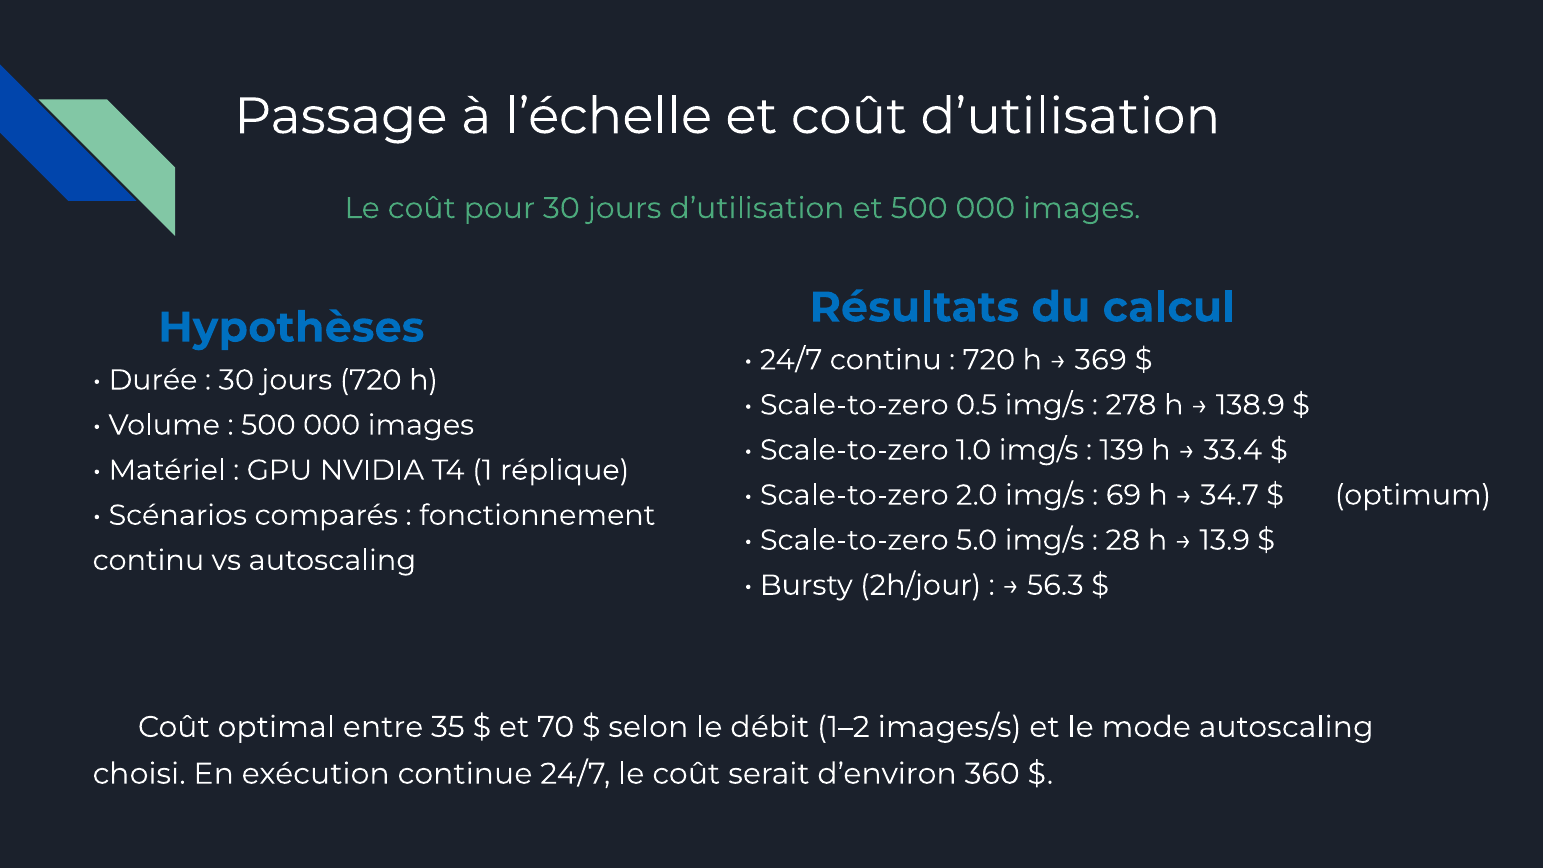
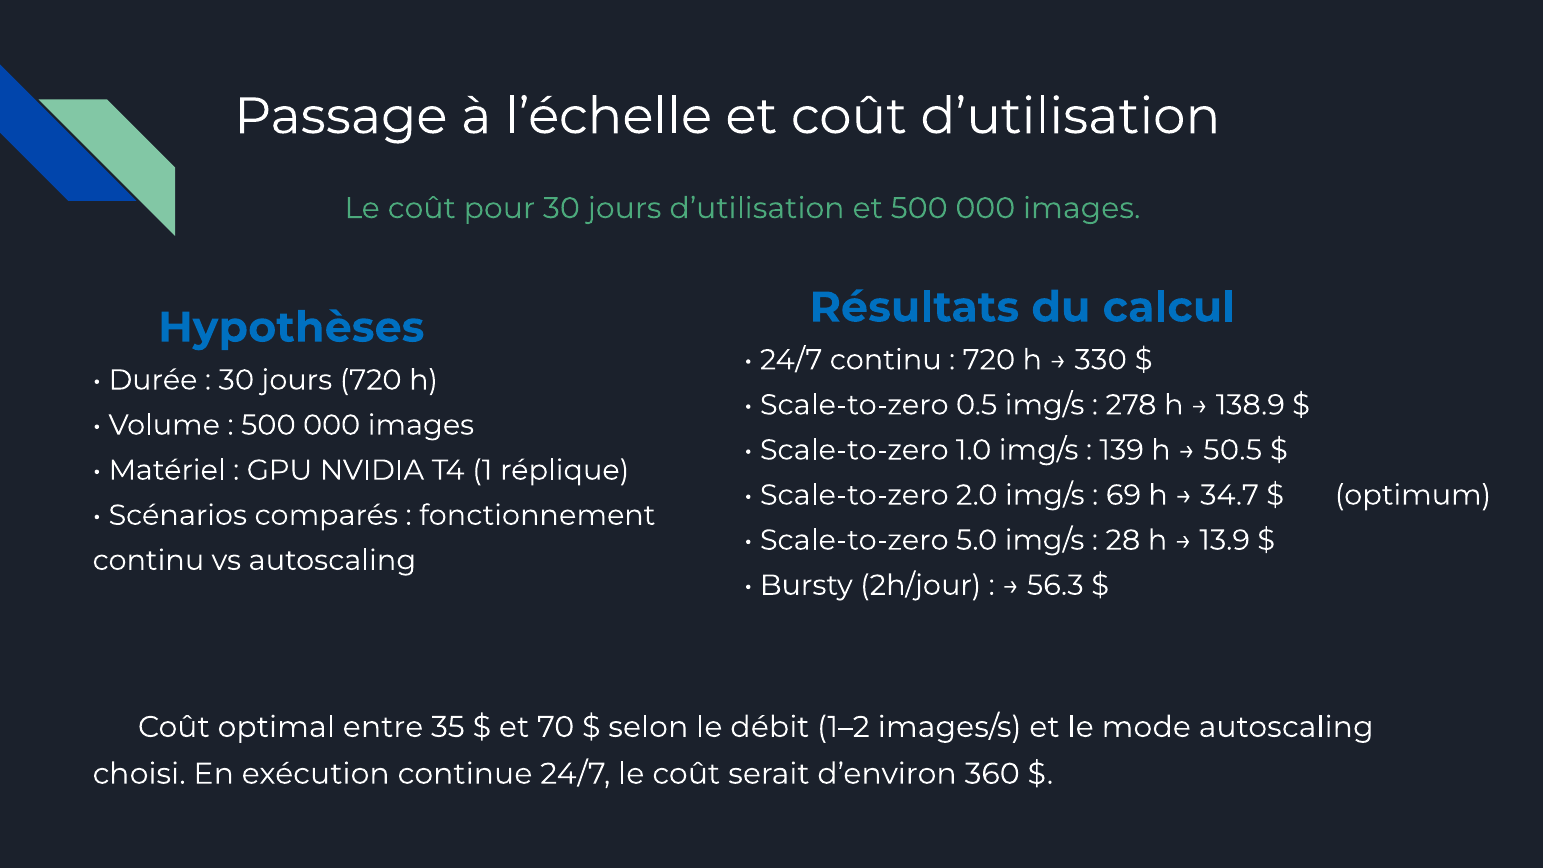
369: 369 -> 330 (1101, 360)
33.4: 33.4 -> 50.5 (1233, 450)
